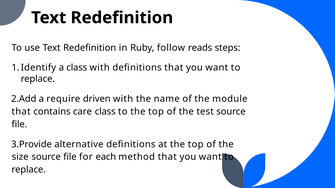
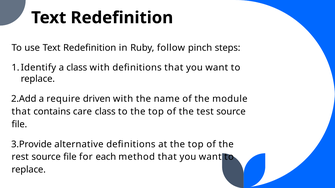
reads: reads -> pinch (200, 48)
size: size -> rest (20, 157)
